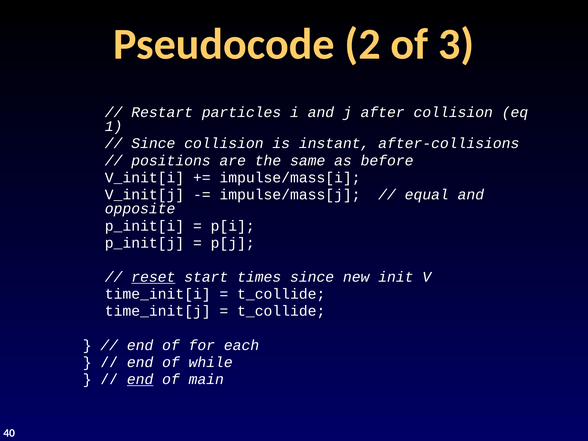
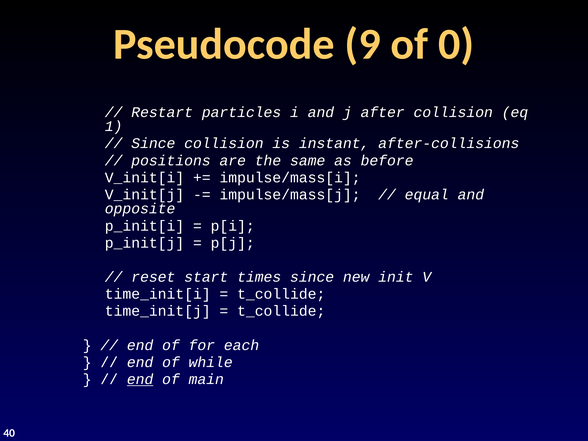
2: 2 -> 9 (363, 44)
3: 3 -> 0 (456, 44)
reset underline: present -> none (153, 277)
